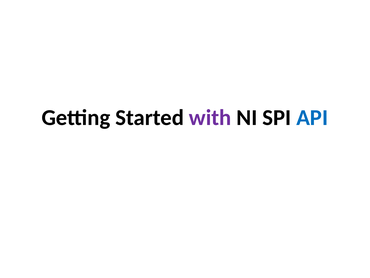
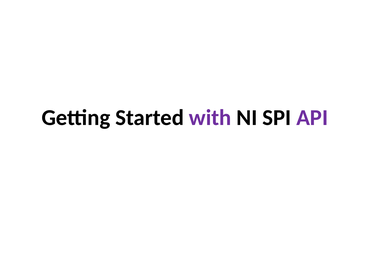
API colour: blue -> purple (312, 118)
